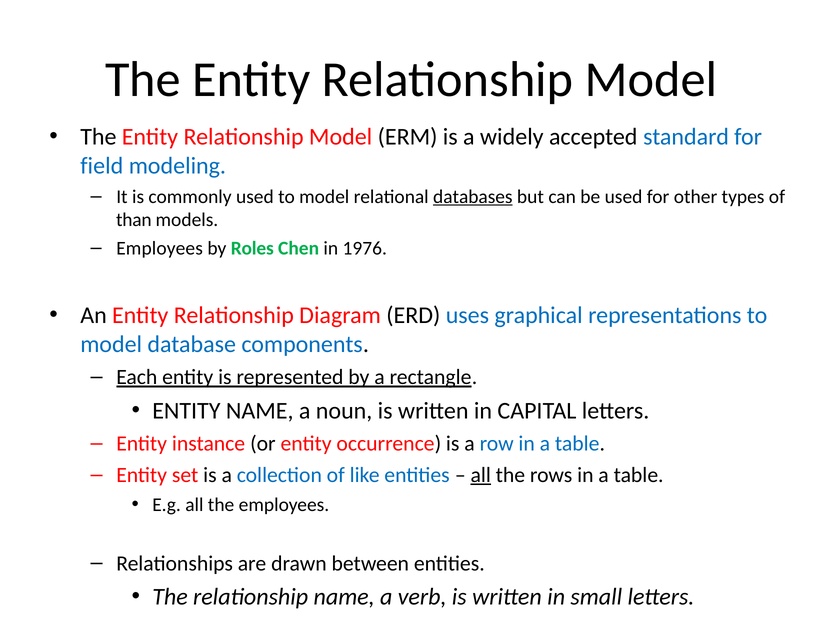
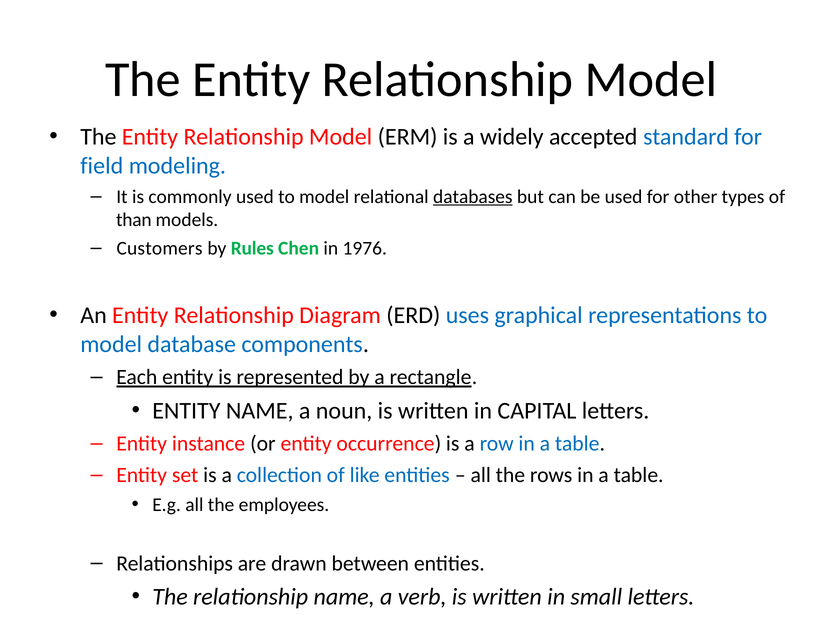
Employees: Employees -> Customers (160, 248)
Roles: Roles -> Rules (252, 248)
all underline: present -> none (481, 474)
